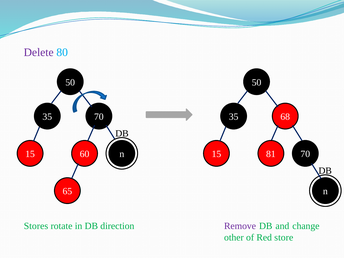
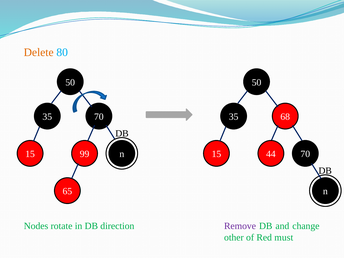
Delete colour: purple -> orange (39, 52)
60: 60 -> 99 (85, 154)
81: 81 -> 44 (271, 154)
Stores: Stores -> Nodes (36, 226)
store: store -> must (284, 237)
